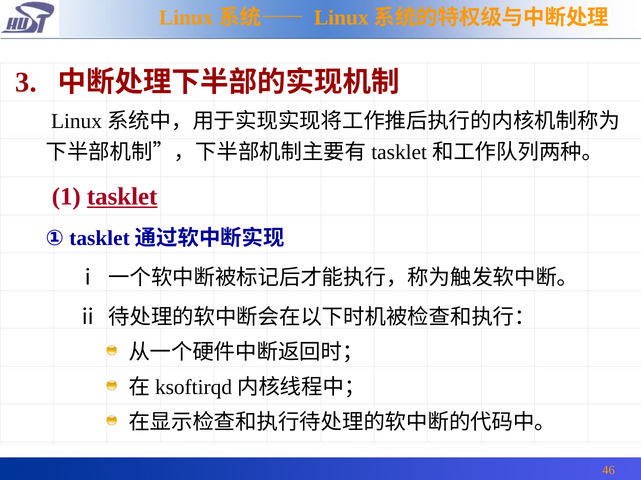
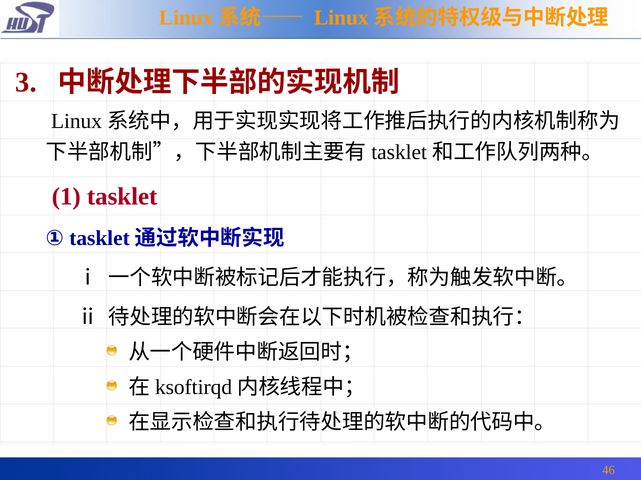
tasklet underline: present -> none (122, 197)
